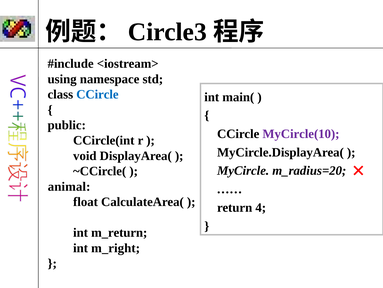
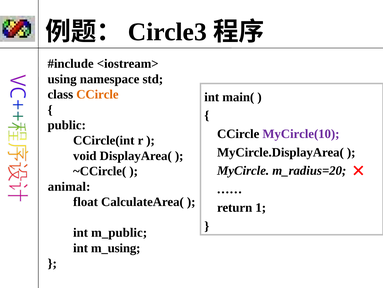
CCircle colour: blue -> orange (97, 94)
4: 4 -> 1 (261, 207)
m_return: m_return -> m_public (119, 232)
m_right: m_right -> m_using (116, 247)
